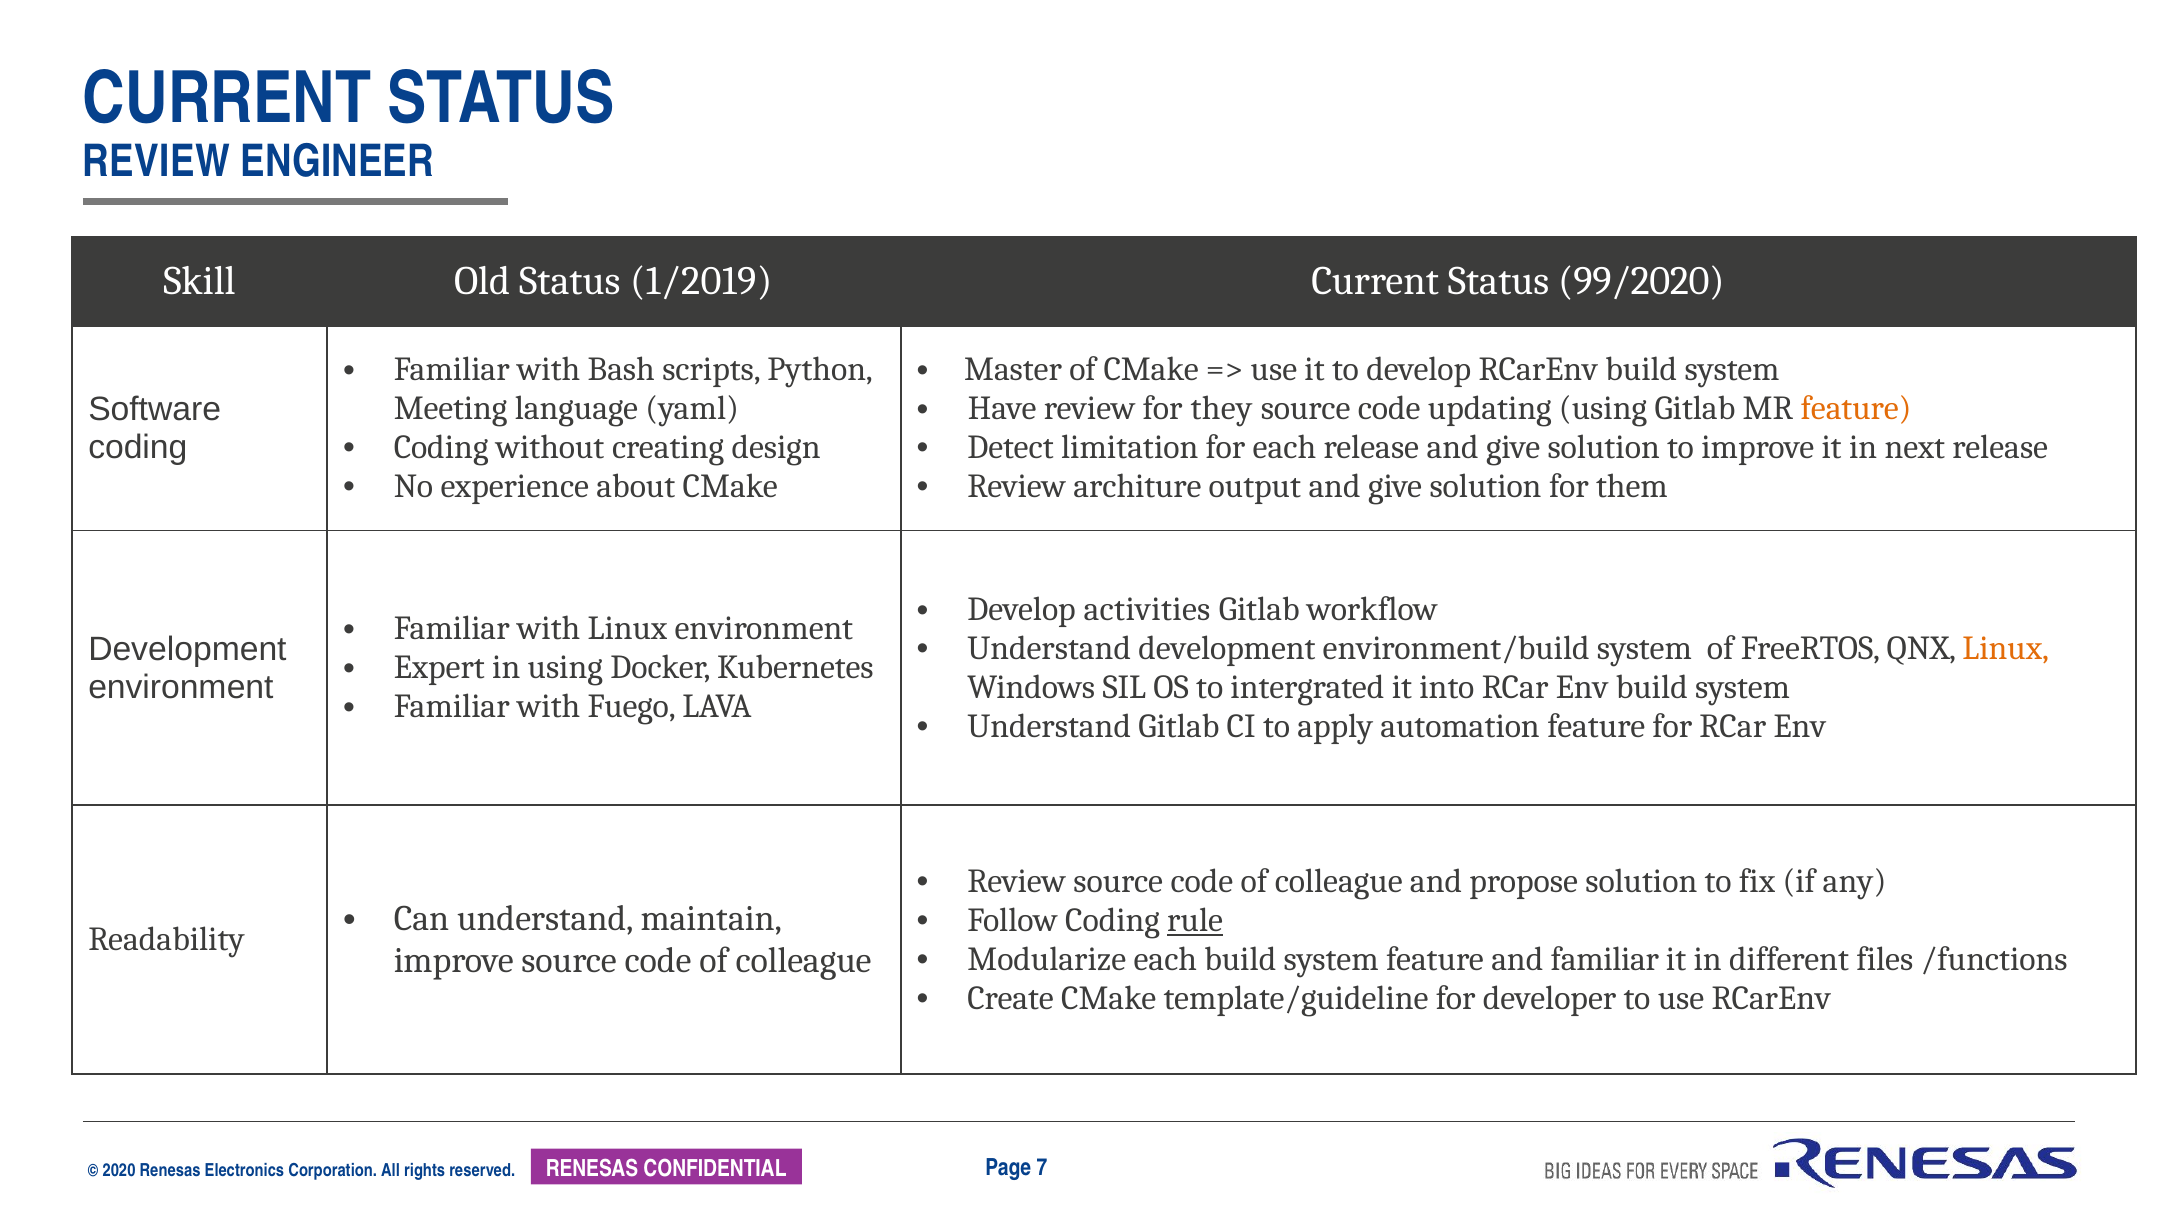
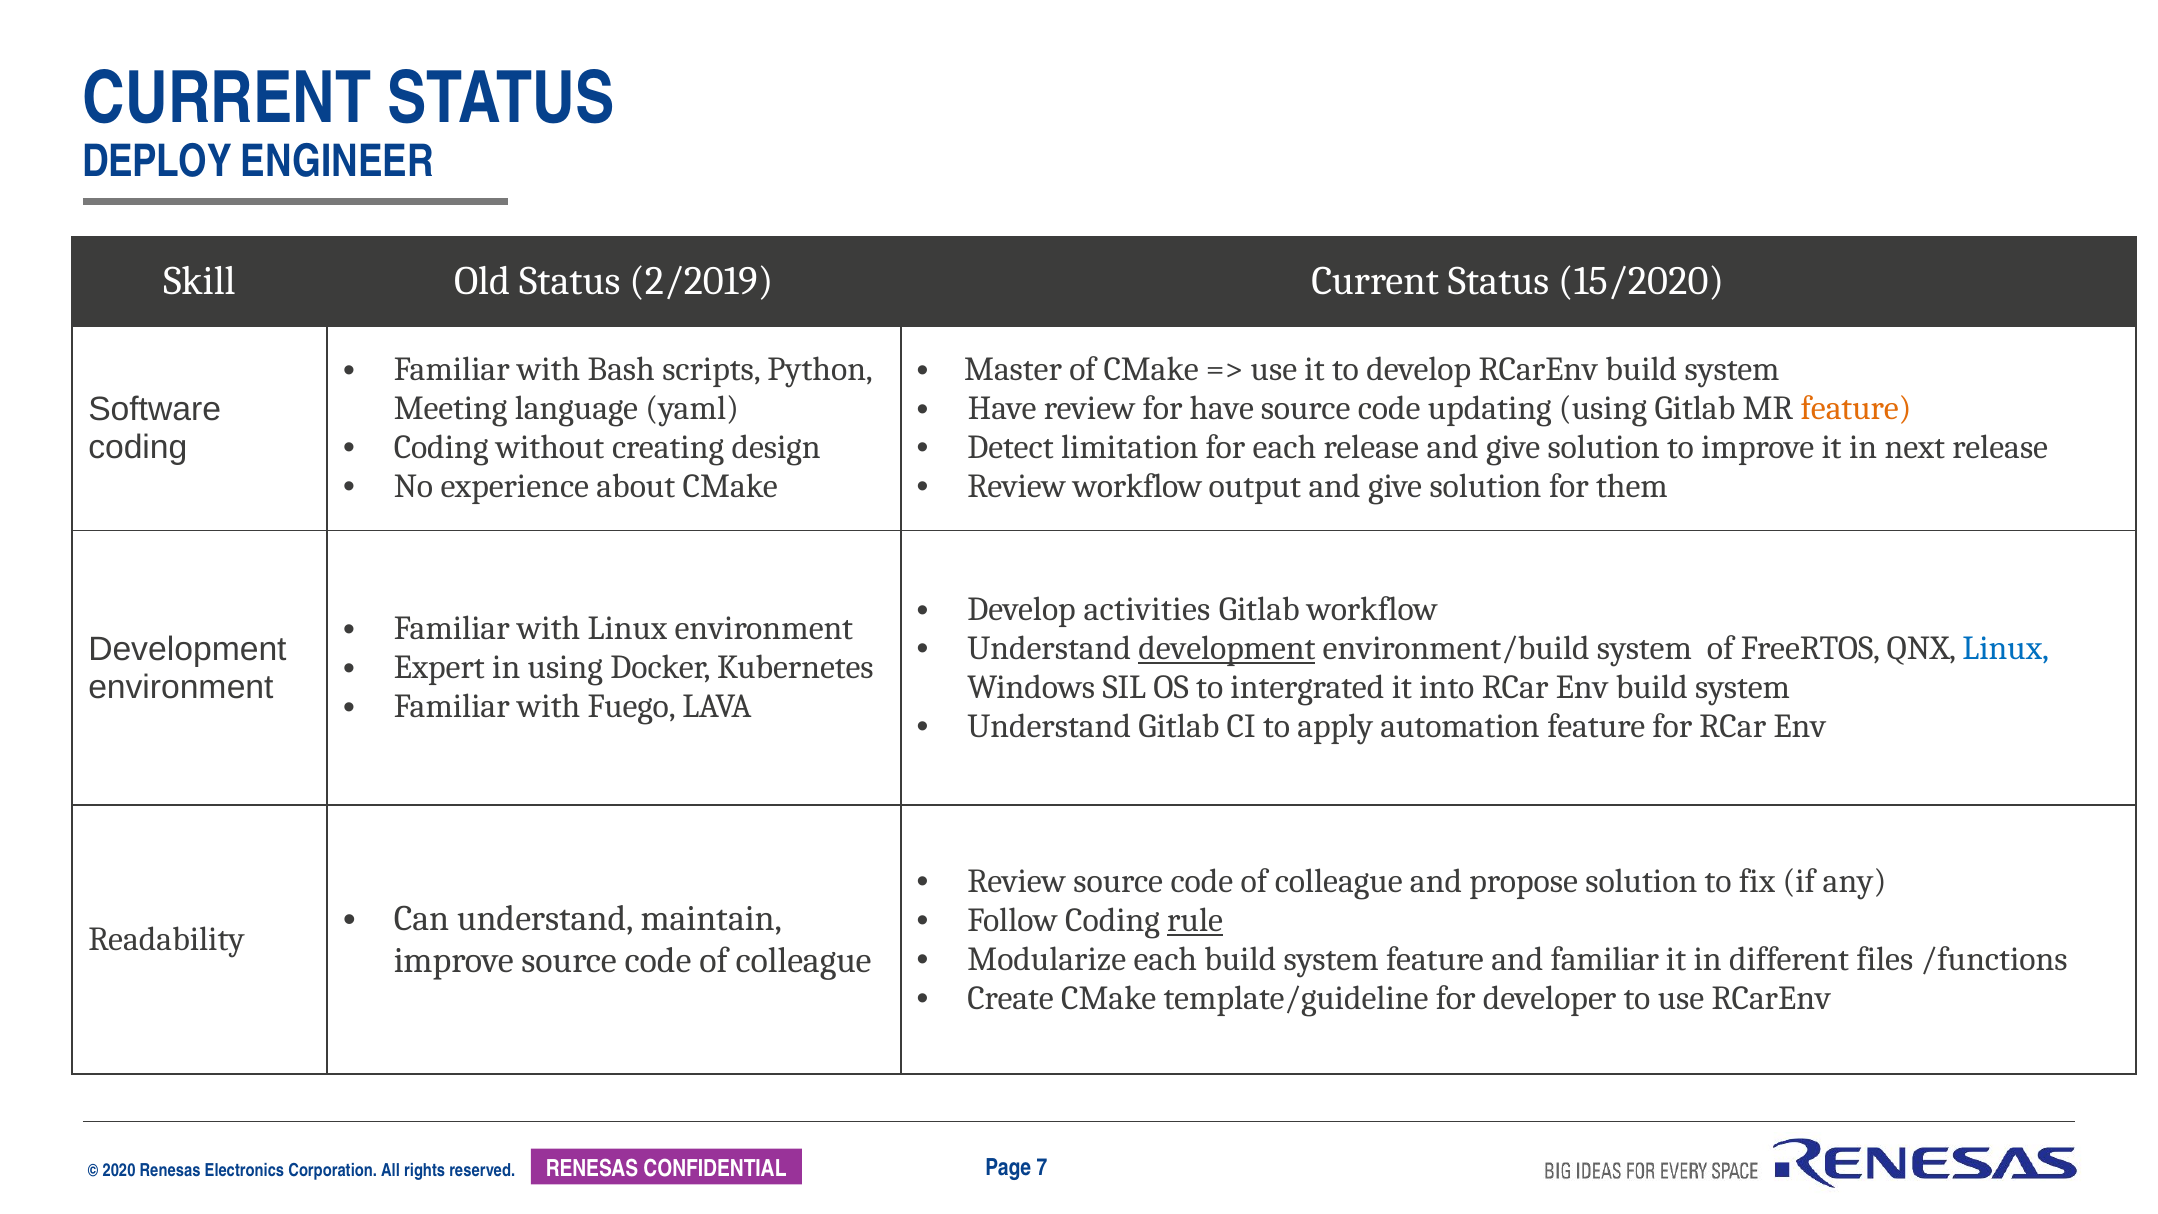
REVIEW: REVIEW -> DEPLOY (157, 162)
1/2019: 1/2019 -> 2/2019 (701, 281)
99/2020: 99/2020 -> 15/2020 (1641, 281)
for they: they -> have (1222, 408)
Review architure: architure -> workflow (1138, 486)
development underline: none -> present (1227, 648)
Linux colour: orange -> blue (2006, 648)
